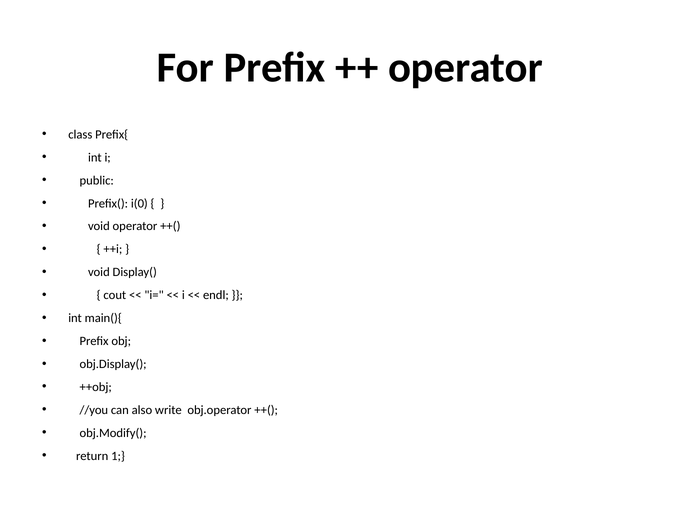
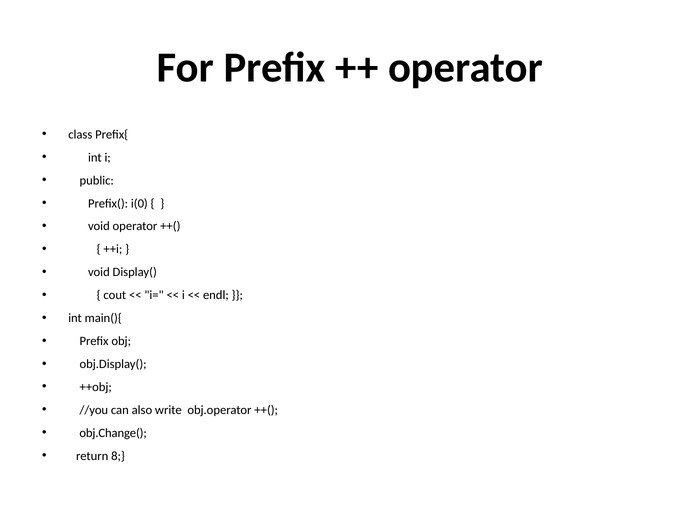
obj.Modify(: obj.Modify( -> obj.Change( (113, 433)
1: 1 -> 8 (118, 456)
